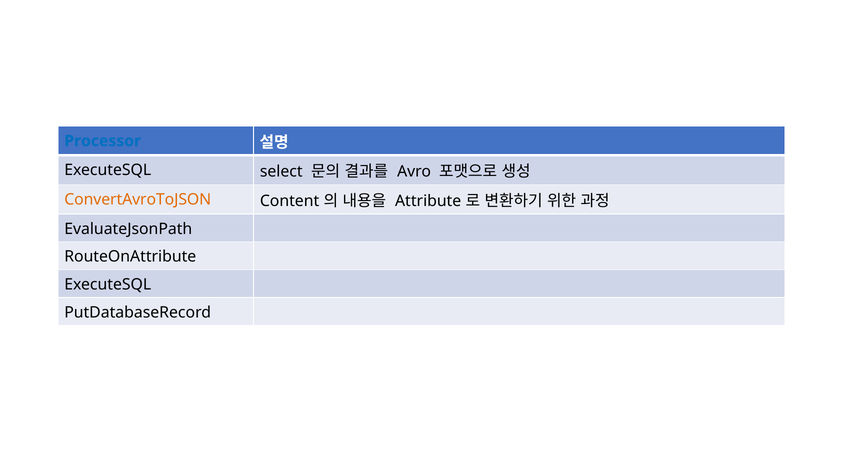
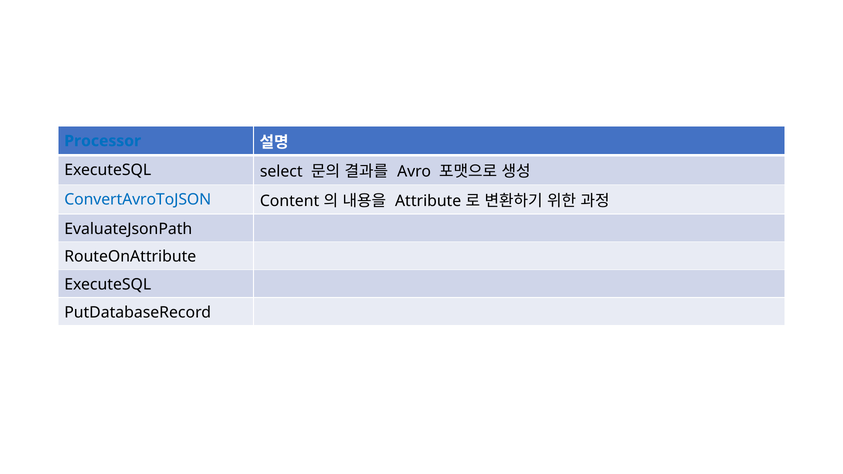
ConvertAvroToJSON colour: orange -> blue (138, 200)
